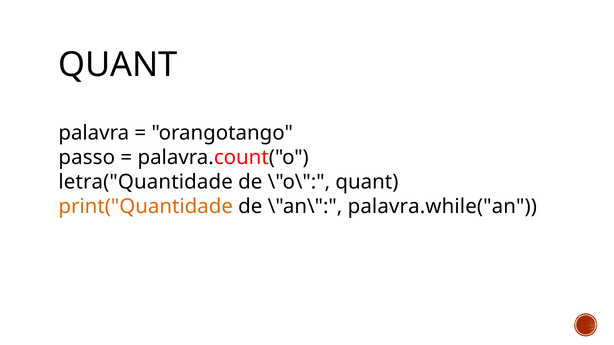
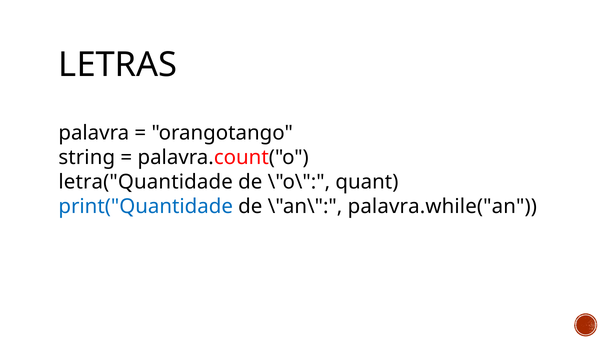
QUANT: QUANT -> LETRAS (118, 65)
passo: passo -> string (87, 158)
print("Quantidade colour: orange -> blue (146, 207)
